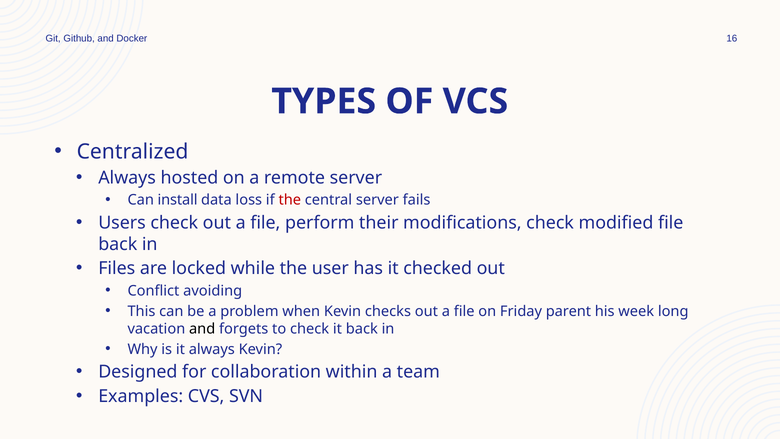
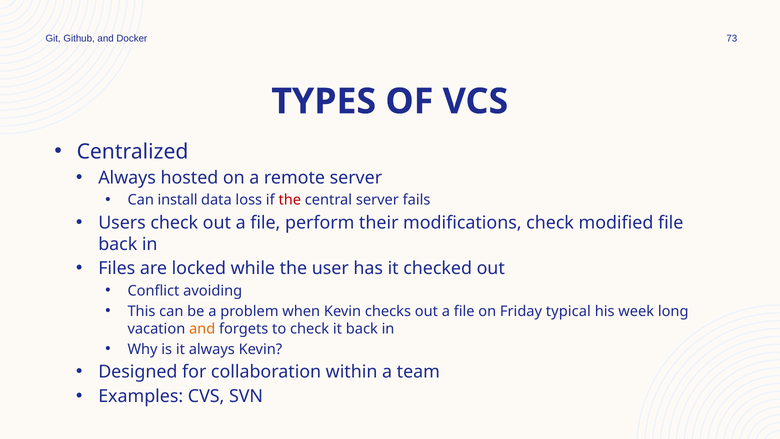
16: 16 -> 73 (732, 39)
parent: parent -> typical (568, 311)
and colour: black -> orange (202, 329)
